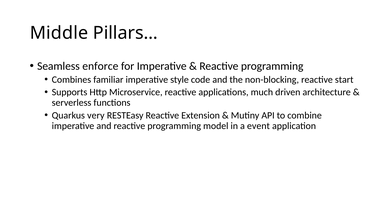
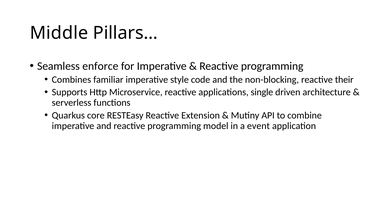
start: start -> their (344, 80)
much: much -> single (262, 92)
very: very -> core (96, 115)
